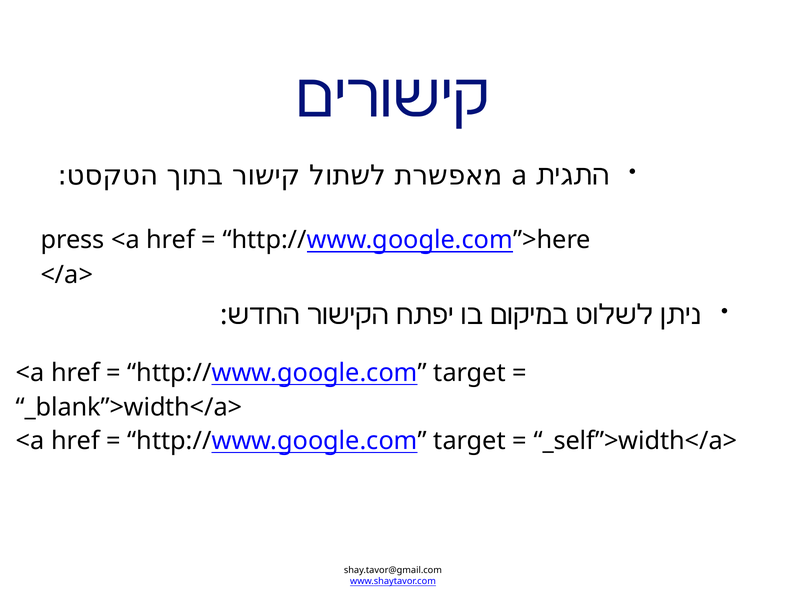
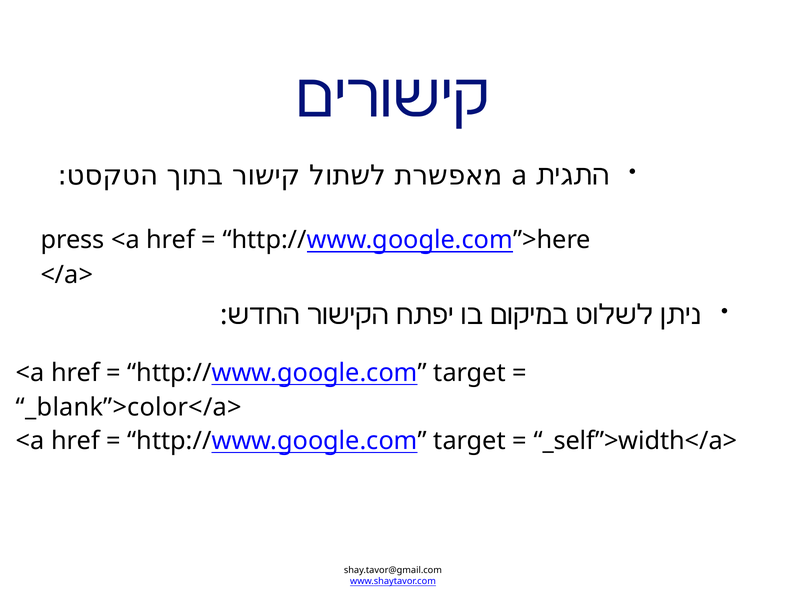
_blank”>width</a>: _blank”>width</a> -> _blank”>color</a> (129, 408)
